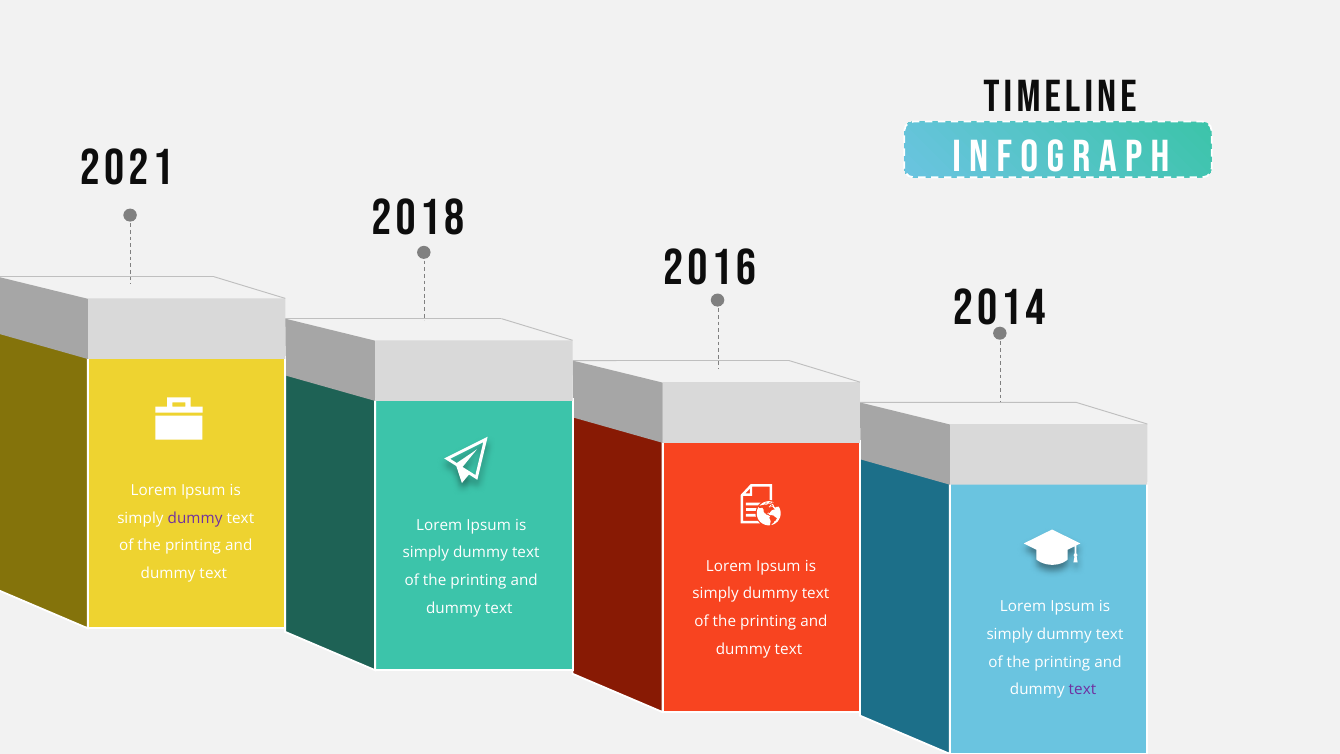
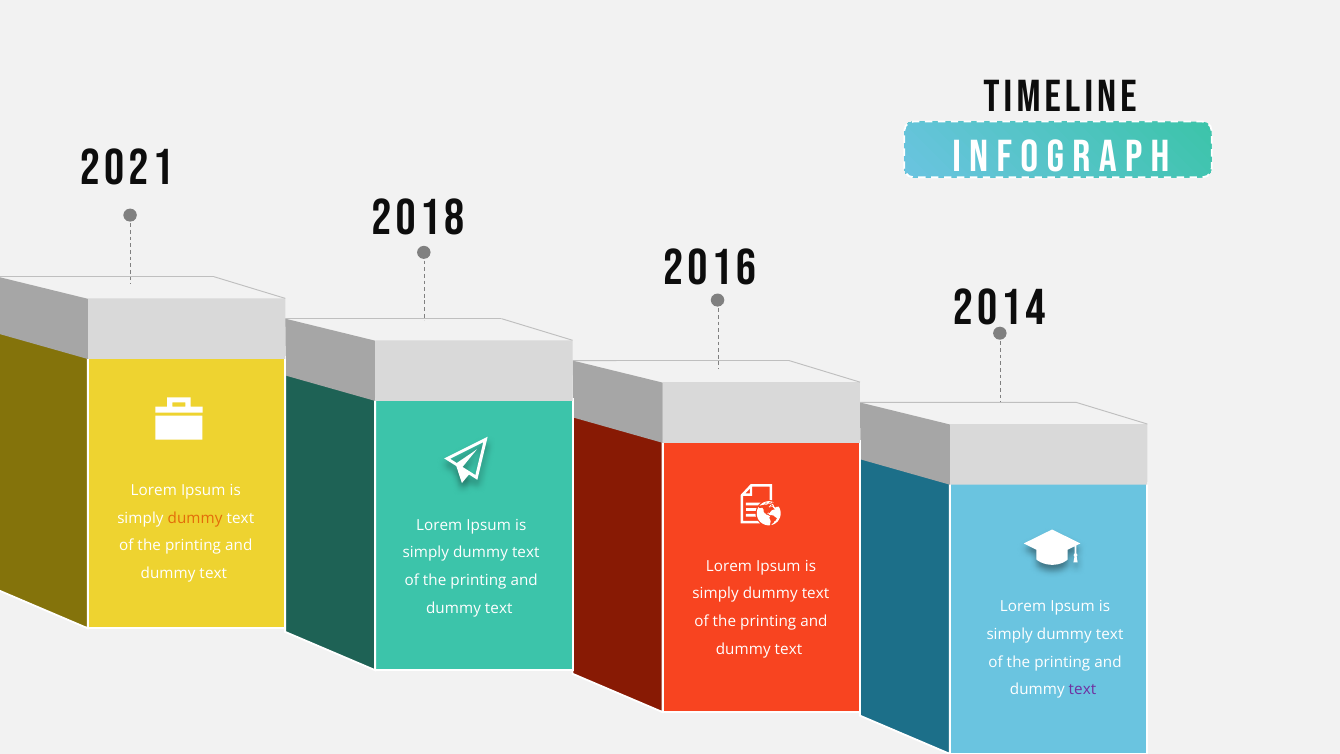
dummy colour: purple -> orange (195, 518)
